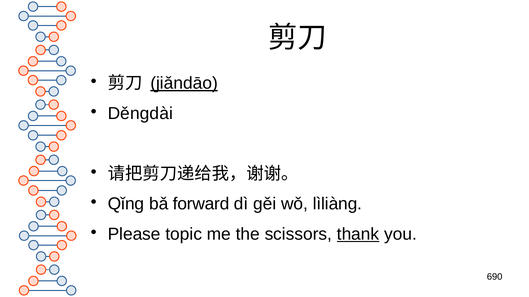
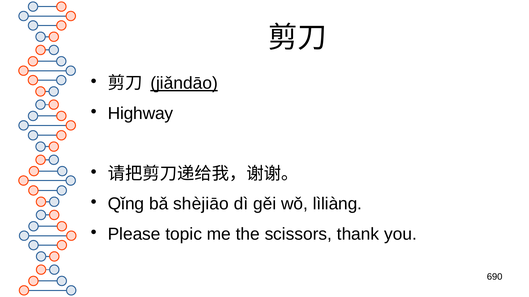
Děngdài: Děngdài -> Highway (140, 114)
forward: forward -> shèjiāo (201, 204)
thank underline: present -> none (358, 235)
